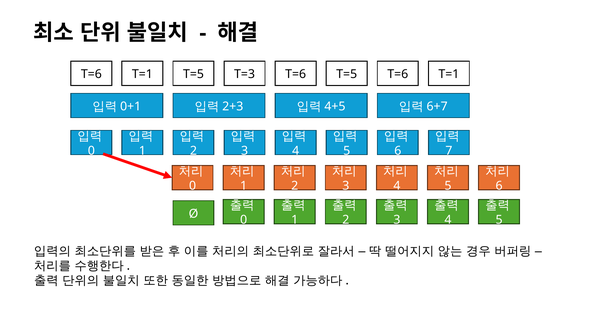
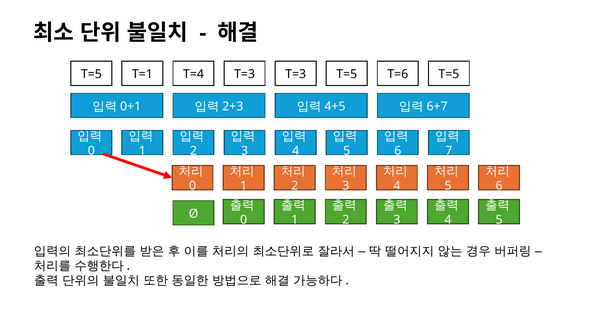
T=6: T=6 -> T=5 (91, 74)
T=5: T=5 -> T=4 (193, 74)
T=6: T=6 -> T=3 (296, 74)
T=1: T=1 -> T=5 (449, 74)
